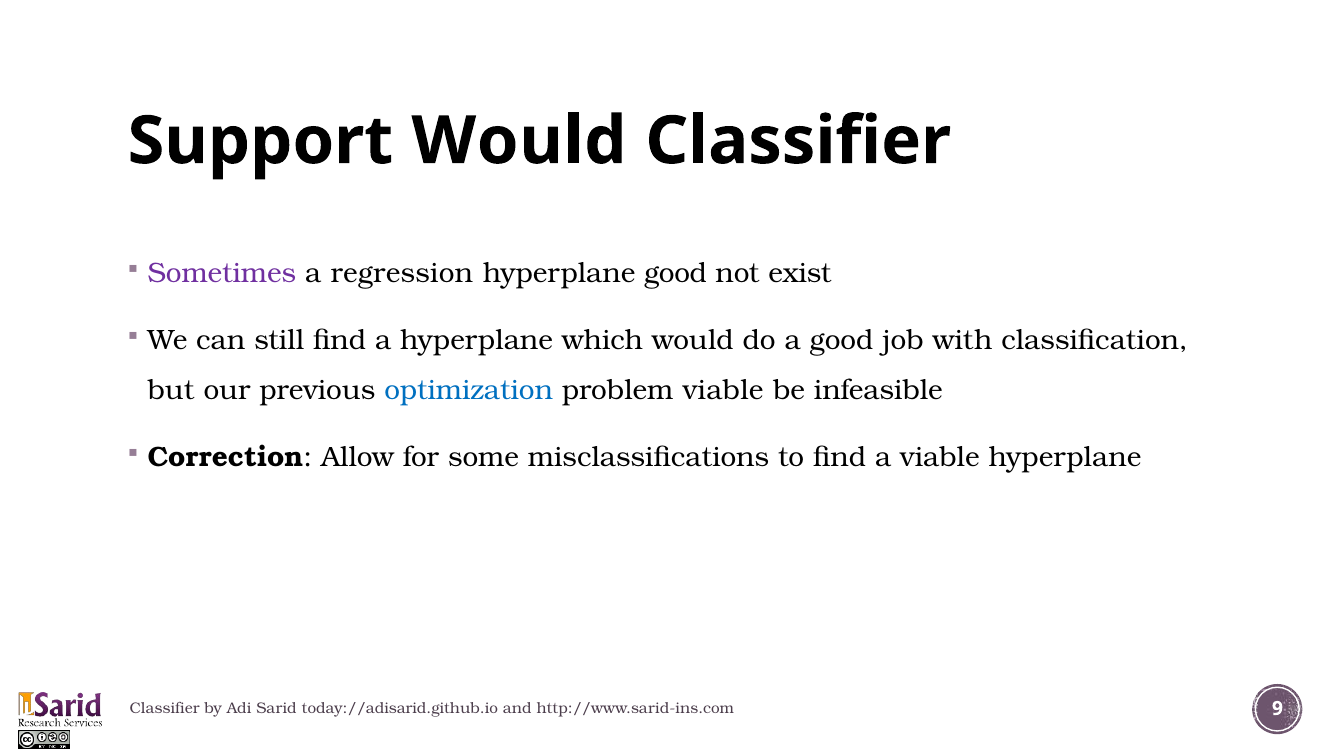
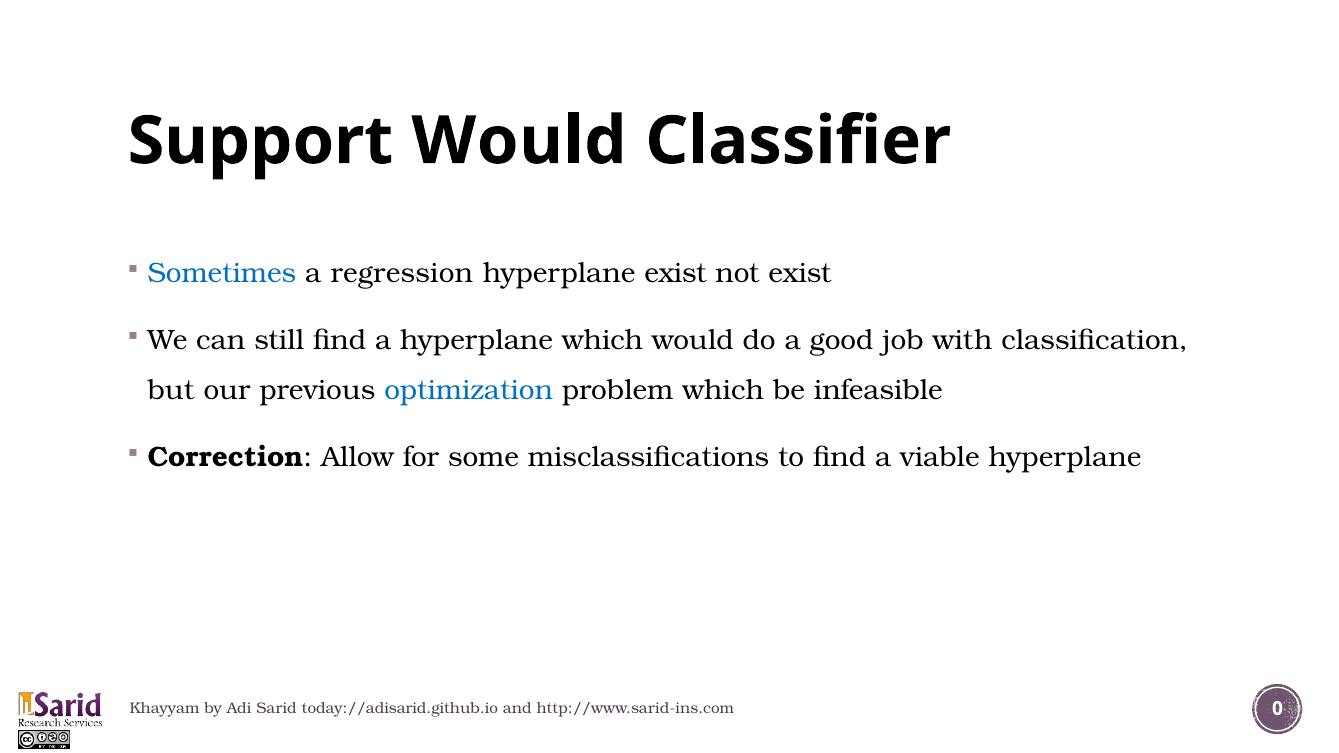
Sometimes colour: purple -> blue (222, 274)
hyperplane good: good -> exist (676, 274)
problem viable: viable -> which (723, 391)
Classifier: Classifier -> Khayyam (165, 709)
9: 9 -> 0 (1277, 709)
